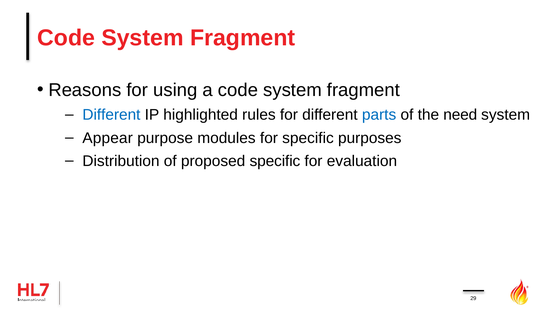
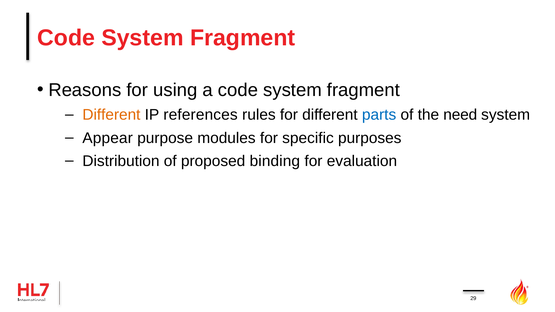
Different colour: blue -> orange (111, 115)
highlighted: highlighted -> references (201, 115)
proposed specific: specific -> binding (275, 161)
